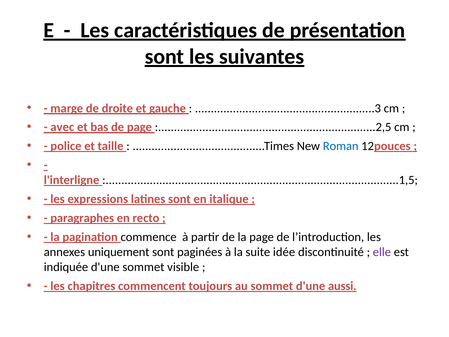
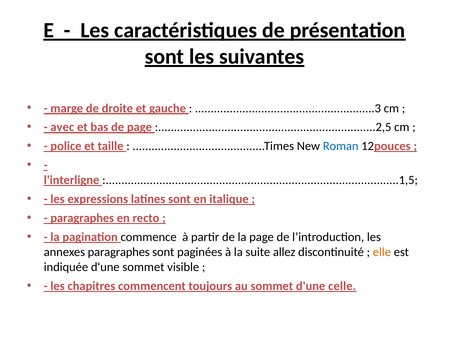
annexes uniquement: uniquement -> paragraphes (119, 252)
idée: idée -> allez (284, 252)
elle colour: purple -> orange (382, 252)
aussi: aussi -> celle (342, 286)
